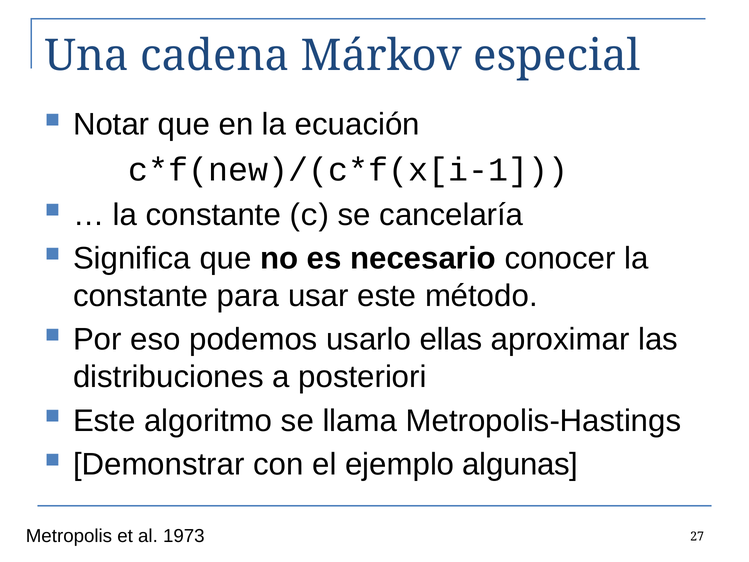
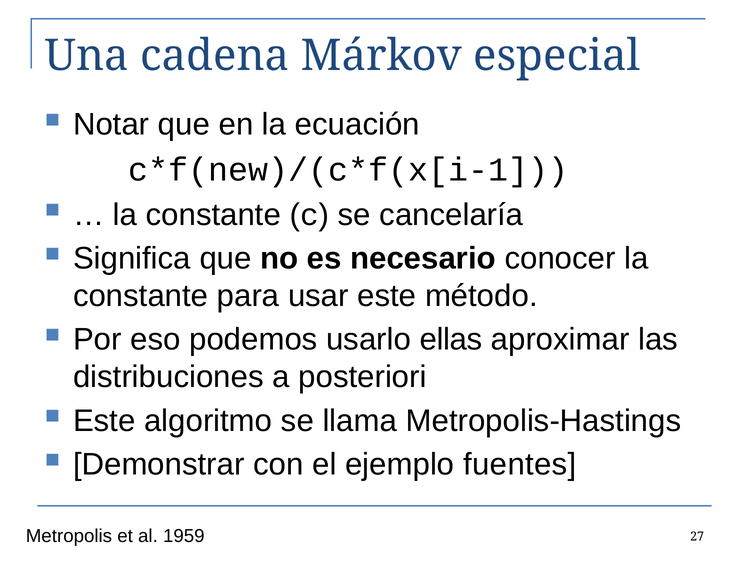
algunas: algunas -> fuentes (520, 464)
1973: 1973 -> 1959 (184, 536)
